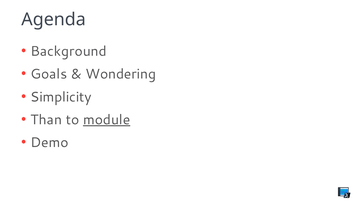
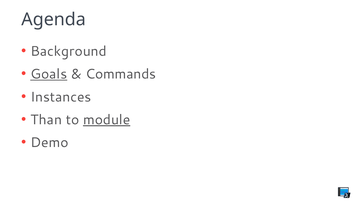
Goals underline: none -> present (49, 74)
Wondering: Wondering -> Commands (121, 74)
Simplicity: Simplicity -> Instances (61, 97)
